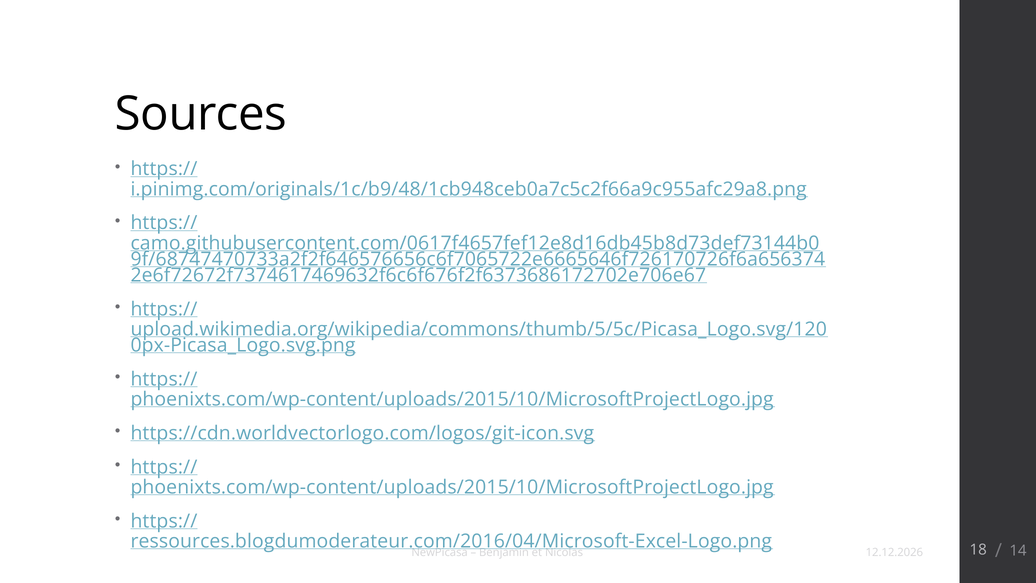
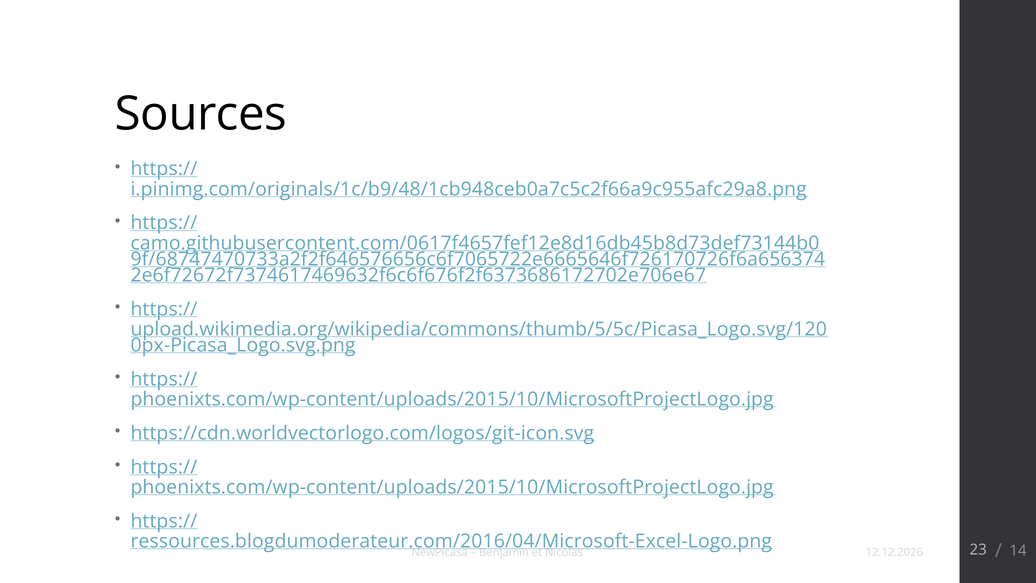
18: 18 -> 23 (978, 550)
